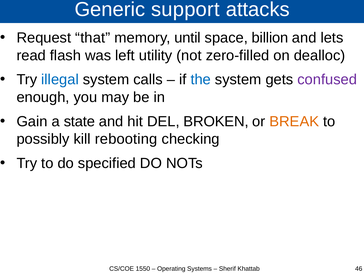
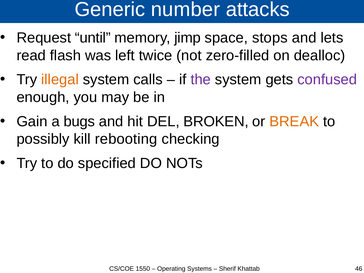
support: support -> number (185, 9)
that: that -> until (93, 38)
until: until -> jimp (188, 38)
billion: billion -> stops (270, 38)
utility: utility -> twice (156, 55)
illegal colour: blue -> orange (60, 80)
the colour: blue -> purple (201, 80)
state: state -> bugs (79, 121)
